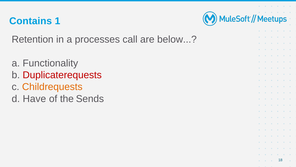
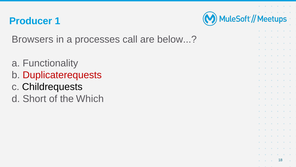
Contains: Contains -> Producer (31, 21)
Retention: Retention -> Browsers (33, 39)
Childrequests colour: orange -> black (52, 87)
Have: Have -> Short (34, 99)
Sends: Sends -> Which (90, 99)
